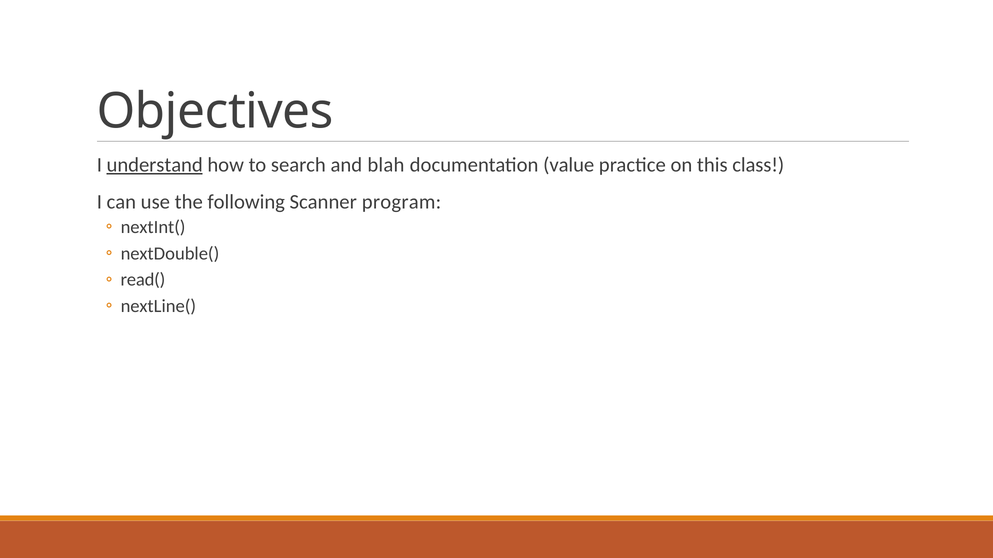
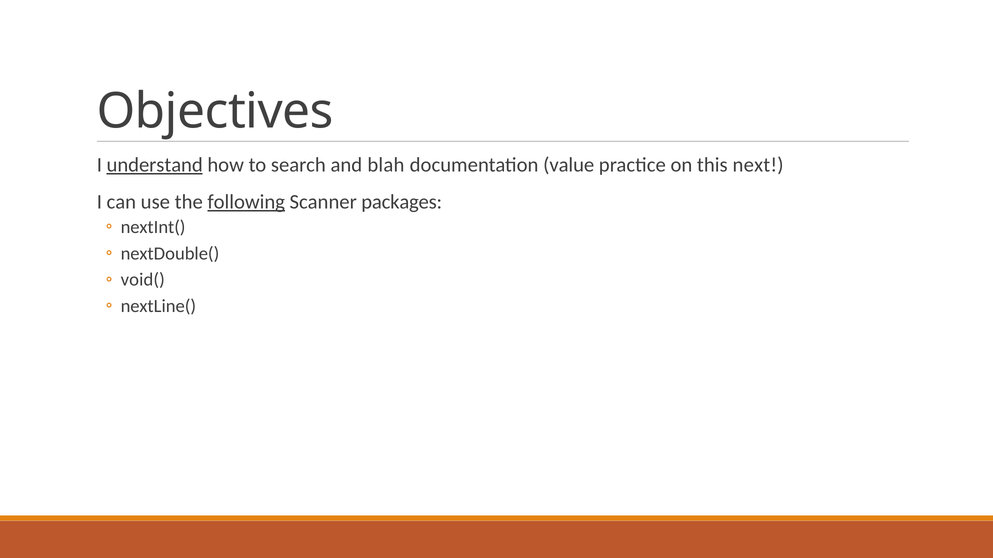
class: class -> next (758, 165)
following underline: none -> present (246, 202)
program: program -> packages (402, 202)
read(: read( -> void( (143, 280)
